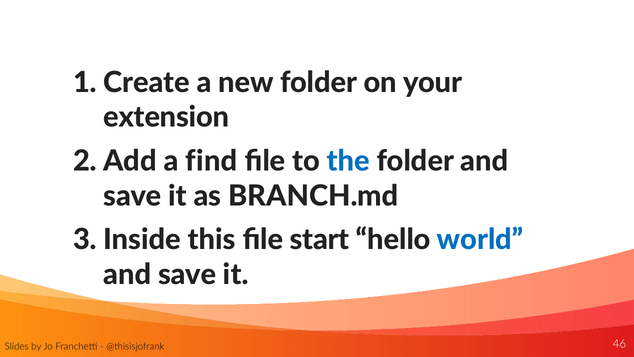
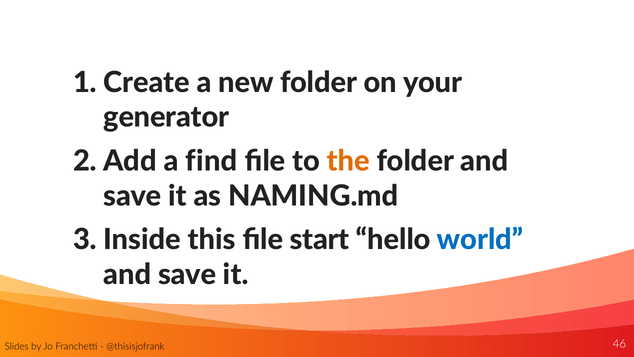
extension: extension -> generator (166, 117)
the colour: blue -> orange (348, 161)
BRANCH.md: BRANCH.md -> NAMING.md (313, 196)
